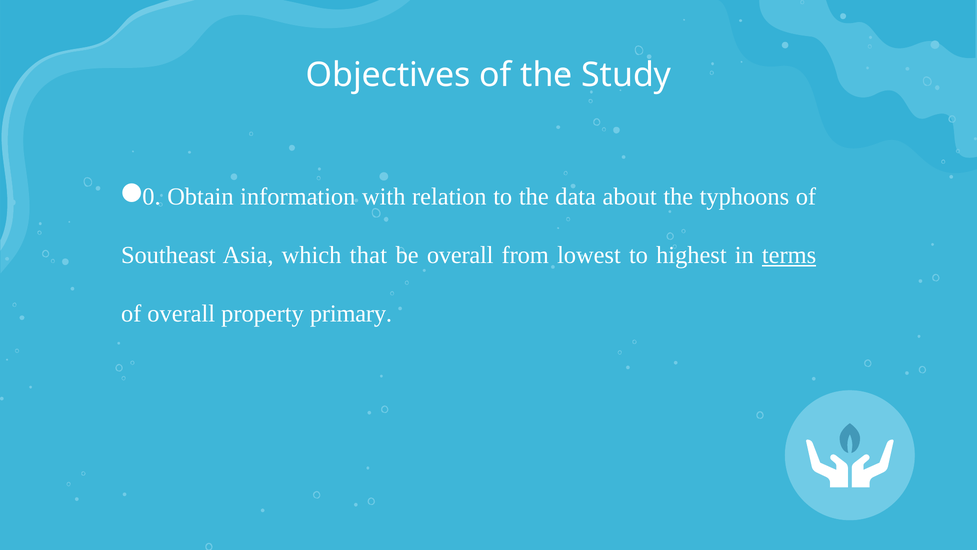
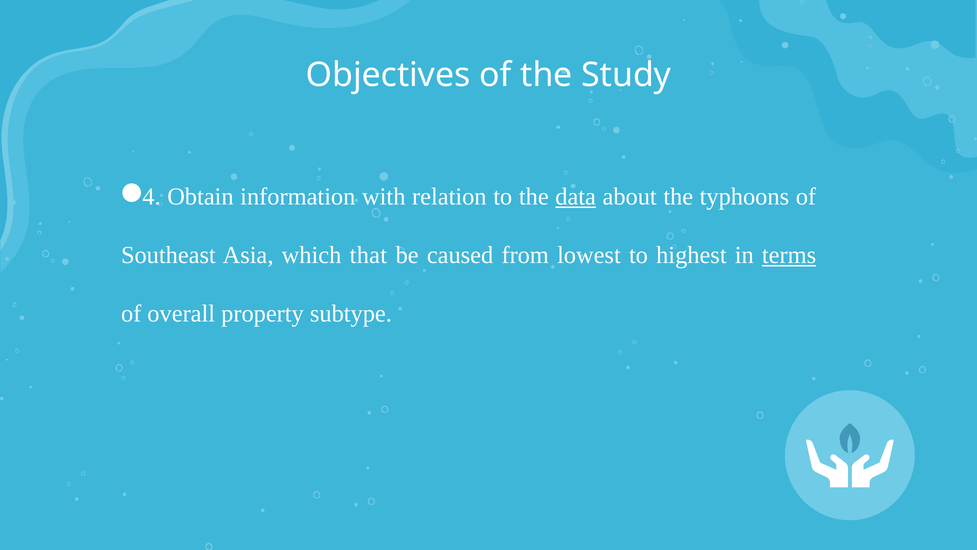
0: 0 -> 4 (151, 196)
data underline: none -> present (576, 196)
be overall: overall -> caused (460, 255)
primary: primary -> subtype (351, 314)
